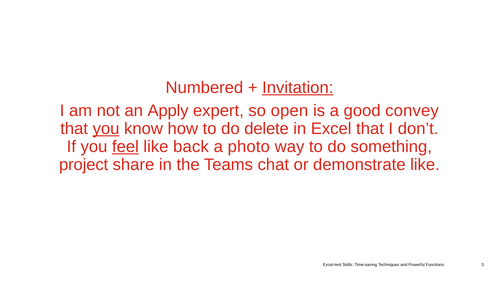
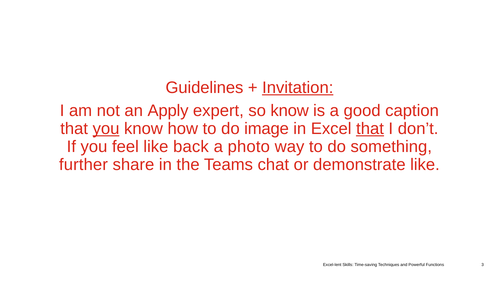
Numbered: Numbered -> Guidelines (204, 87)
so open: open -> know (290, 111)
convey: convey -> caption (412, 111)
delete: delete -> image (267, 129)
that underline: none -> present (370, 129)
feel underline: present -> none (125, 147)
project: project -> further (83, 165)
